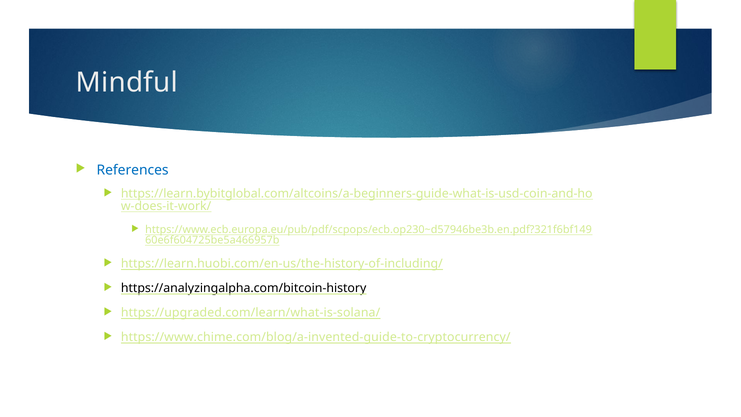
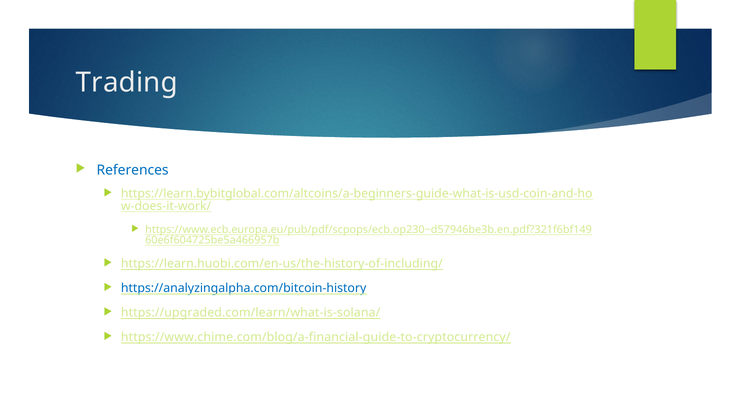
Mindful: Mindful -> Trading (127, 83)
https://analyzingalpha.com/bitcoin-history colour: black -> blue (244, 288)
https://www.chime.com/blog/a-invented-guide-to-cryptocurrency/: https://www.chime.com/blog/a-invented-guide-to-cryptocurrency/ -> https://www.chime.com/blog/a-financial-guide-to-cryptocurrency/ (316, 337)
